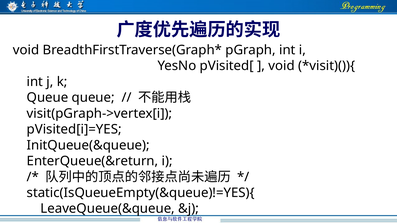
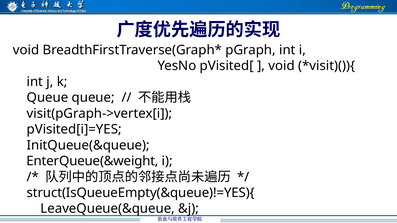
EnterQueue(&return: EnterQueue(&return -> EnterQueue(&weight (93, 161)
static(IsQueueEmpty(&queue)!=YES){: static(IsQueueEmpty(&queue)!=YES){ -> struct(IsQueueEmpty(&queue)!=YES){ (141, 193)
